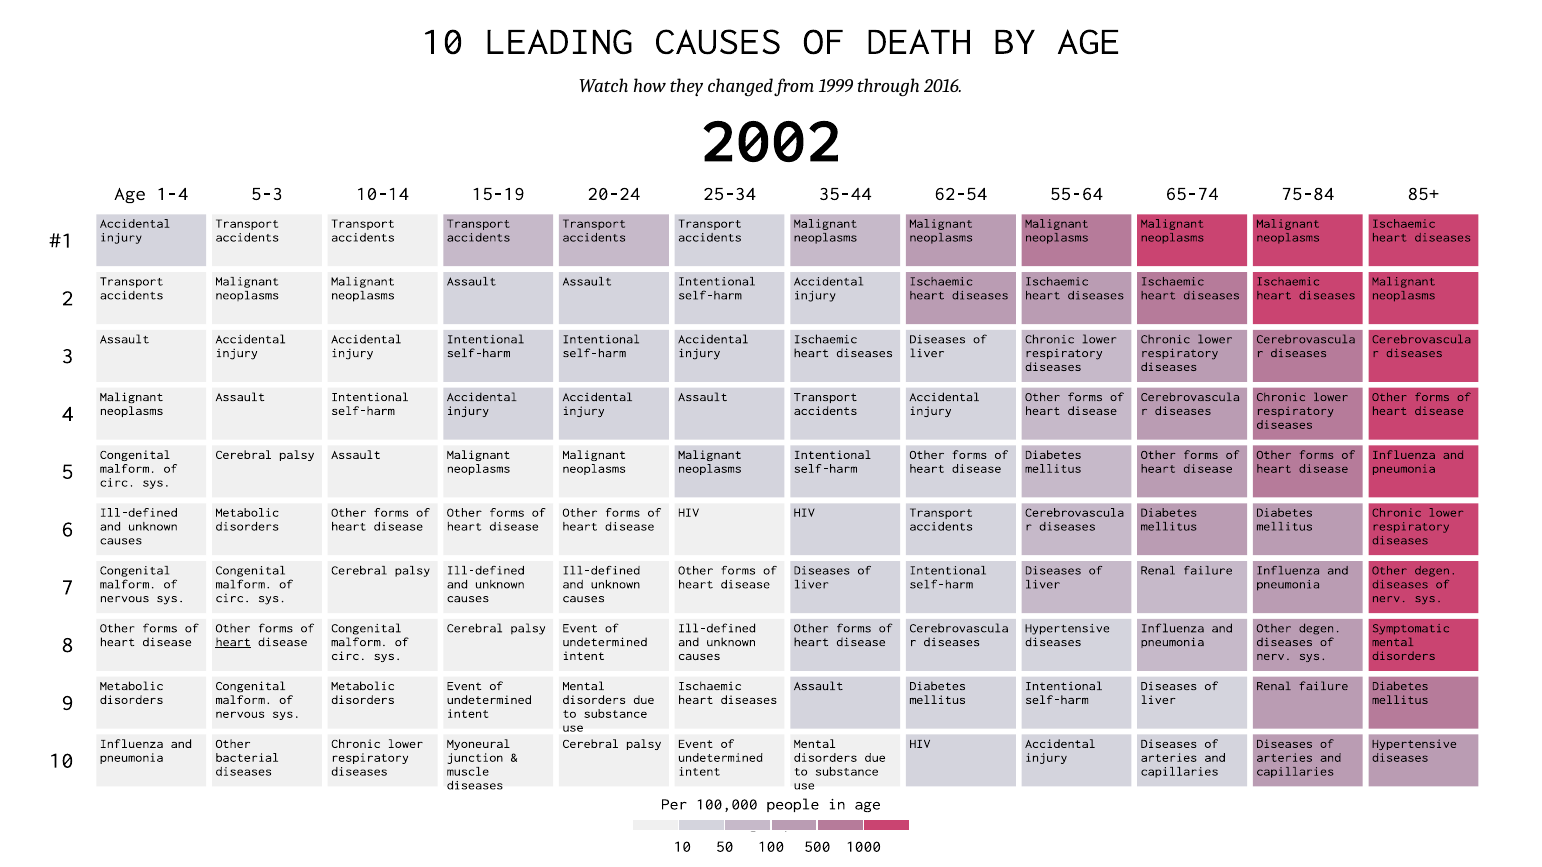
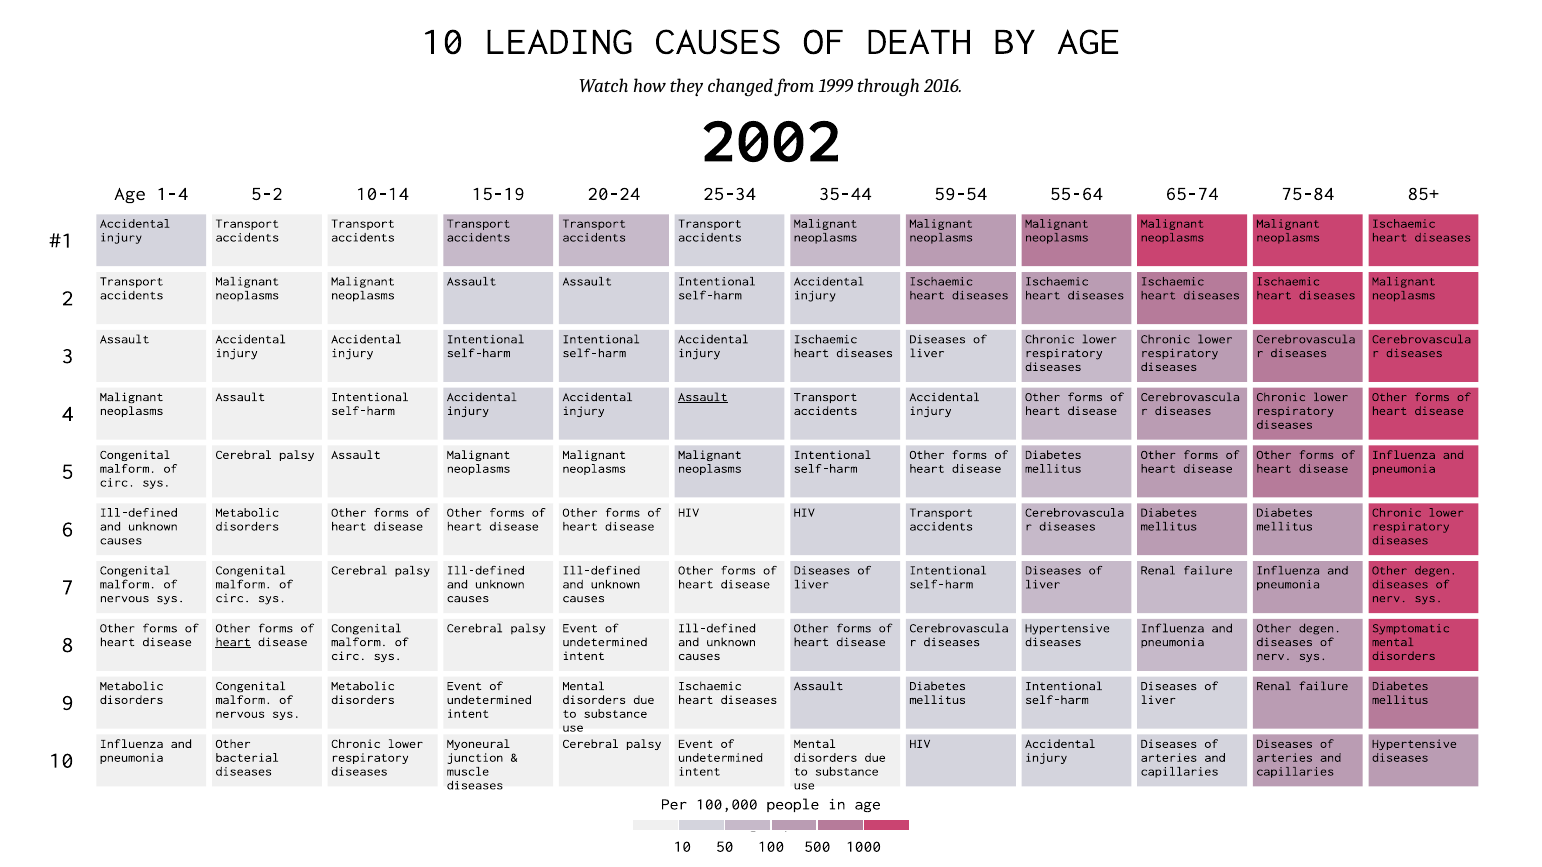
5-3: 5-3 -> 5-2 (267, 194)
62-54: 62-54 -> 59-54 (961, 194)
Assault underline: none -> present (703, 397)
